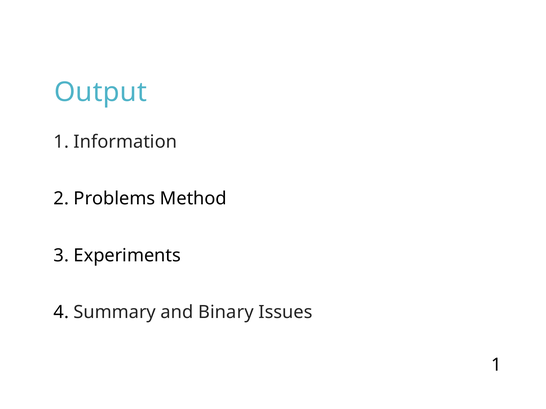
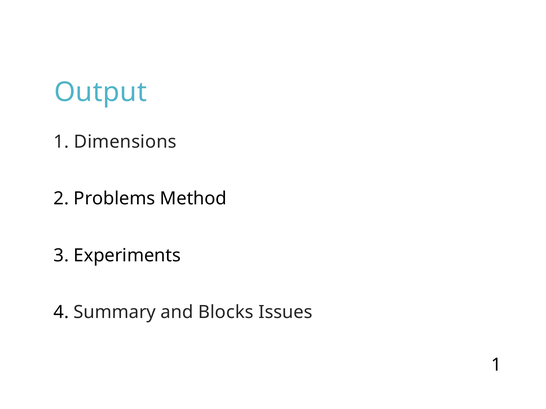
Information: Information -> Dimensions (125, 142)
Binary: Binary -> Blocks (226, 313)
